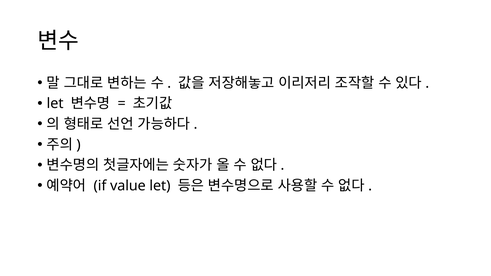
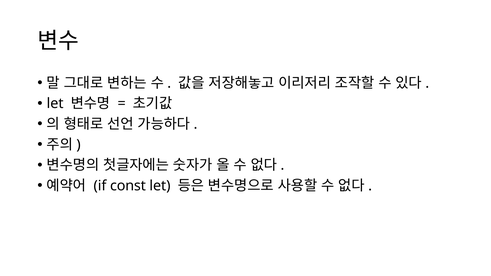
value: value -> const (128, 186)
